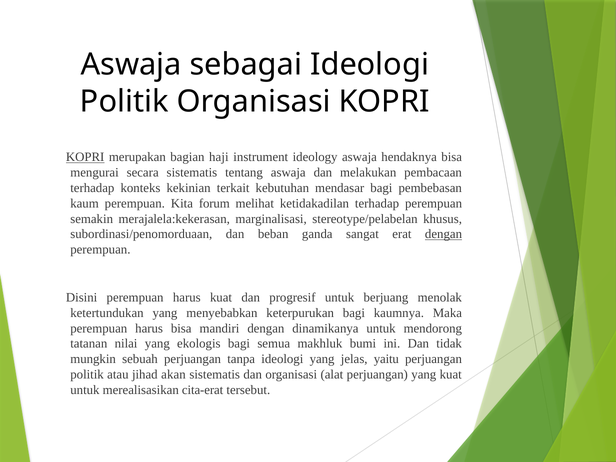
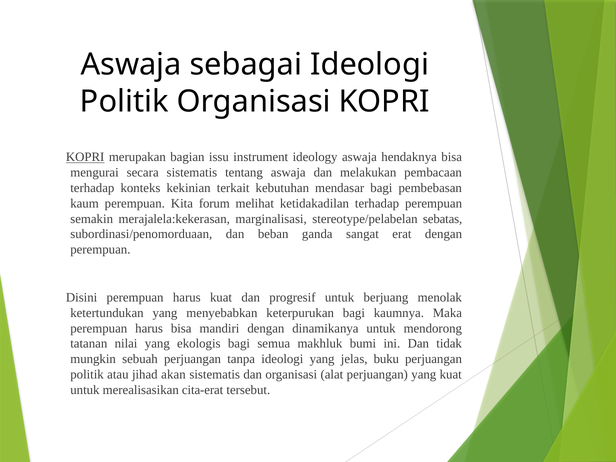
haji: haji -> issu (219, 157)
khusus: khusus -> sebatas (443, 219)
dengan underline: present -> none (444, 234)
yaitu: yaitu -> buku (386, 359)
